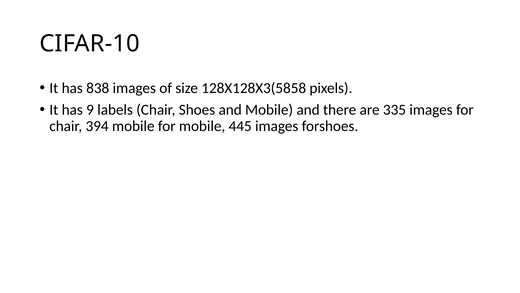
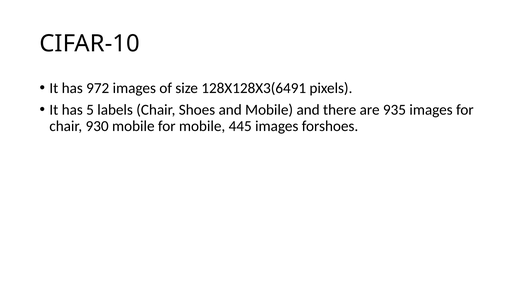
838: 838 -> 972 (98, 88)
128X128X3(5858: 128X128X3(5858 -> 128X128X3(6491 (254, 88)
9: 9 -> 5 (90, 110)
335: 335 -> 935 (394, 110)
394: 394 -> 930 (97, 126)
